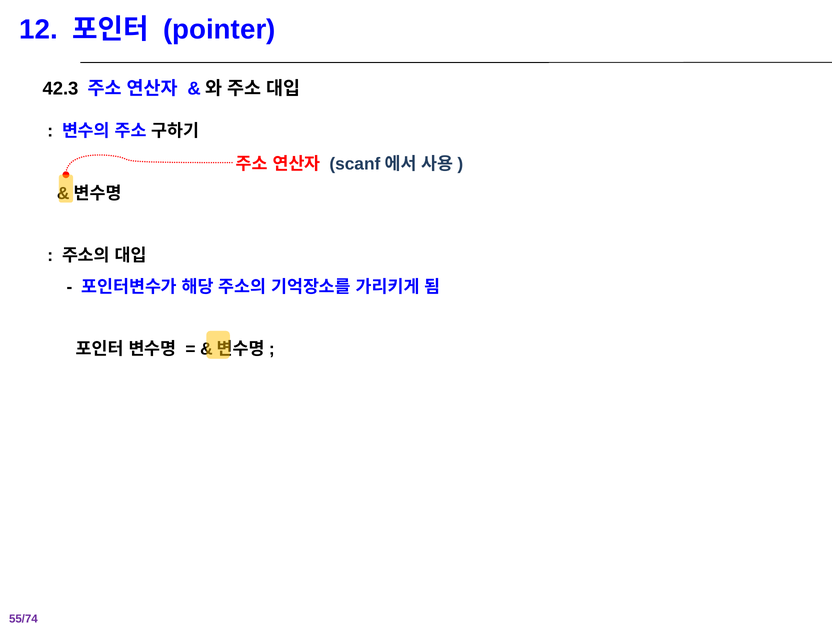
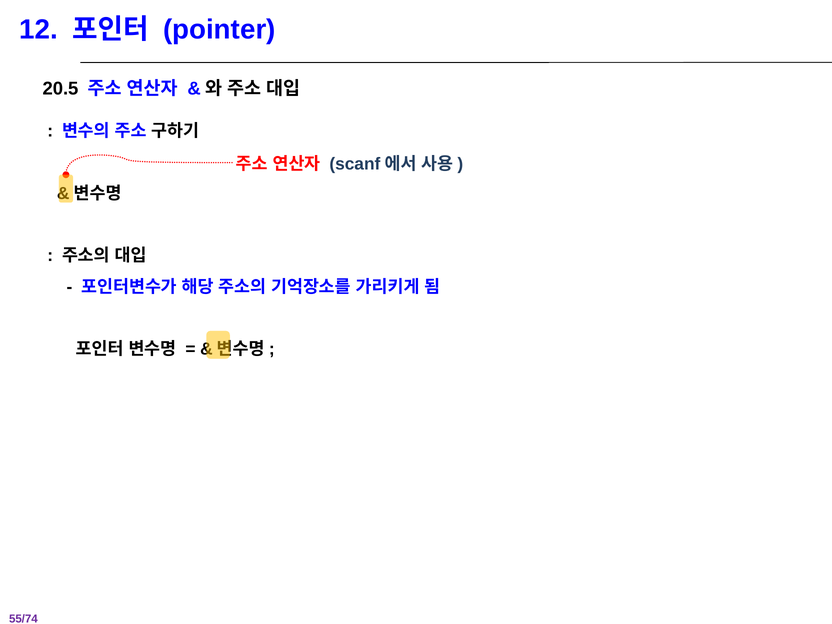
42.3: 42.3 -> 20.5 (60, 89)
